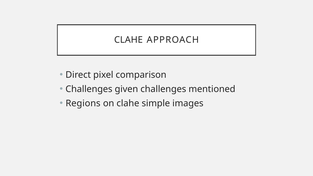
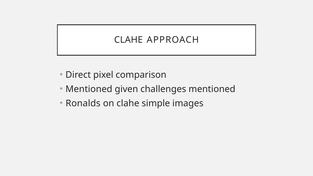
Challenges: Challenges -> Mentioned (89, 89)
Regions: Regions -> Ronalds (83, 103)
